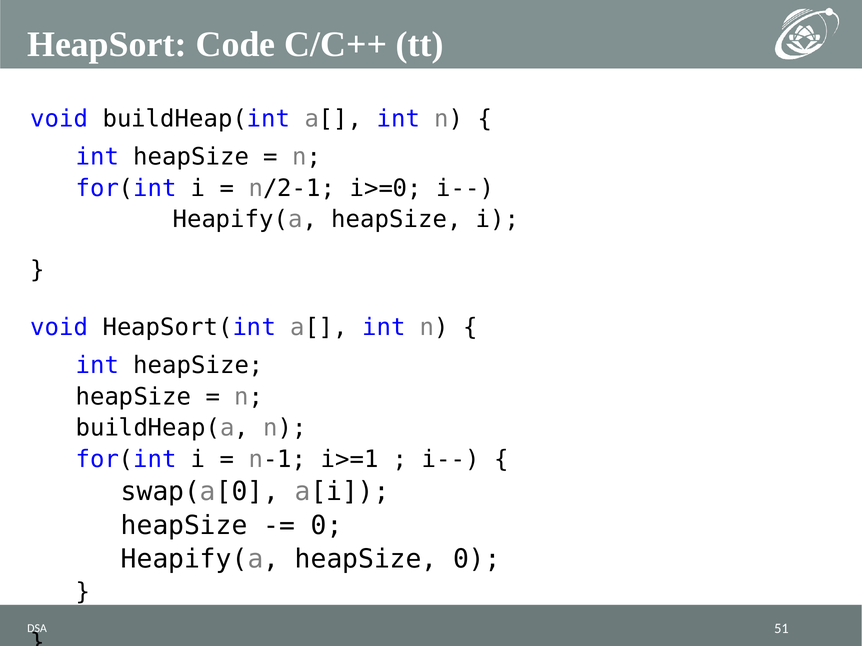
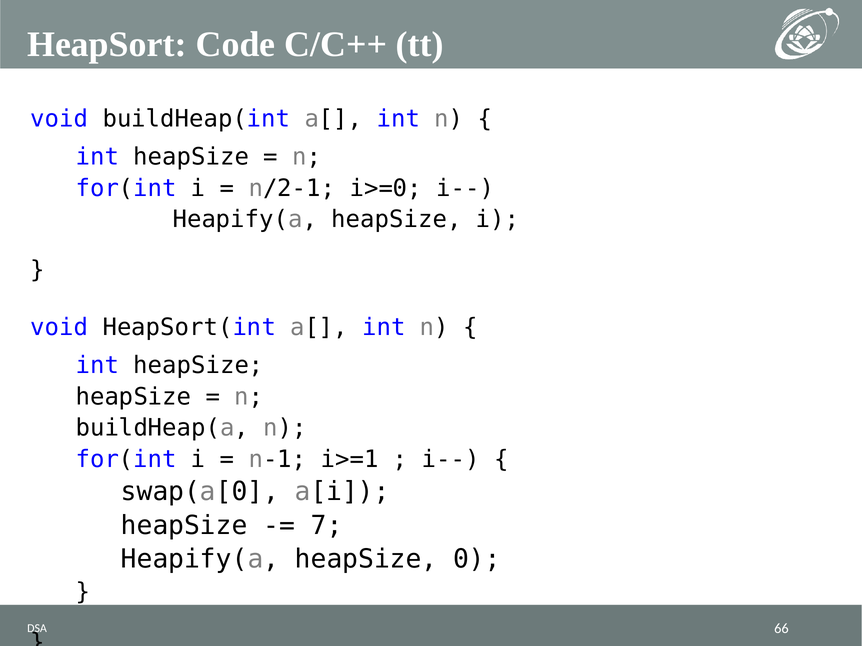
0: 0 -> 7 (327, 526)
51: 51 -> 66 (781, 629)
